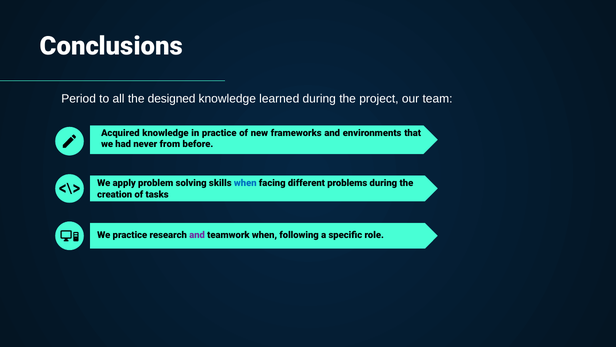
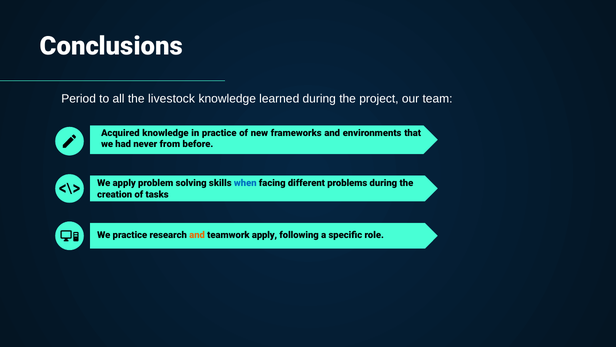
designed: designed -> livestock (172, 99)
and colour: purple -> orange (197, 235)
teamwork when: when -> apply (265, 235)
